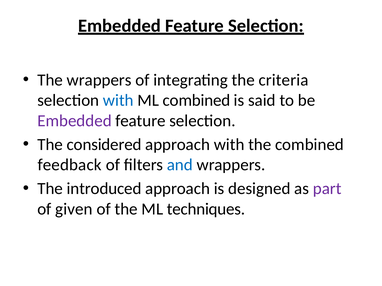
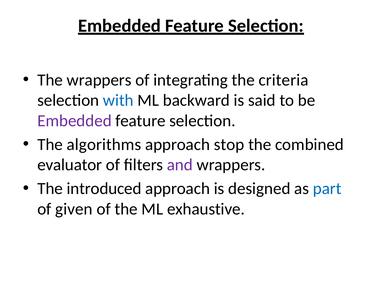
ML combined: combined -> backward (196, 101)
considered: considered -> algorithms (104, 145)
approach with: with -> stop (229, 145)
feedback: feedback -> evaluator (70, 165)
and colour: blue -> purple (180, 165)
part colour: purple -> blue (327, 189)
techniques: techniques -> exhaustive (206, 209)
